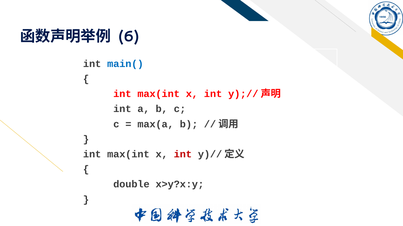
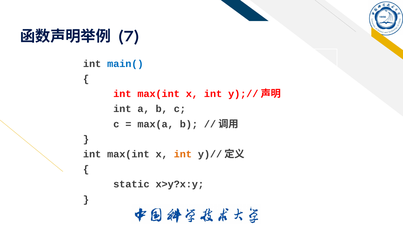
6: 6 -> 7 (129, 37)
int colour: red -> orange (183, 155)
double: double -> static (131, 185)
